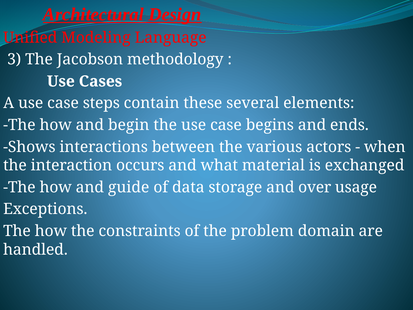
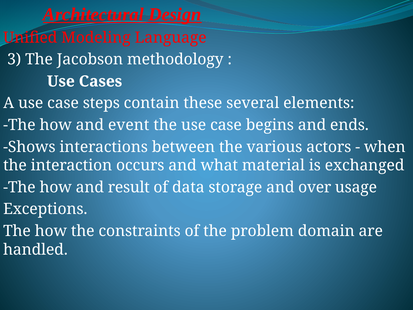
begin: begin -> event (129, 125)
guide: guide -> result (129, 187)
